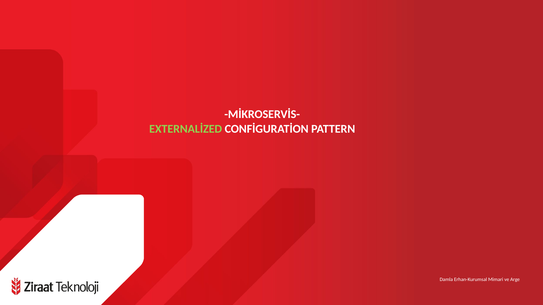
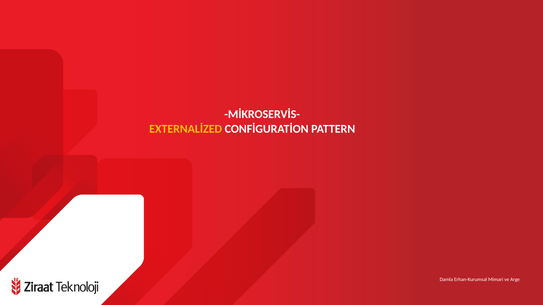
EXTERNALİZED colour: light green -> yellow (186, 129)
